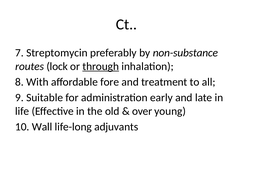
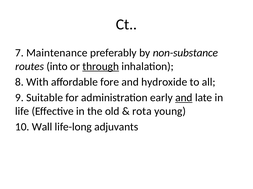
Streptomycin: Streptomycin -> Maintenance (57, 53)
lock: lock -> into (57, 67)
treatment: treatment -> hydroxide (164, 82)
and underline: none -> present (184, 98)
over: over -> rota (142, 112)
